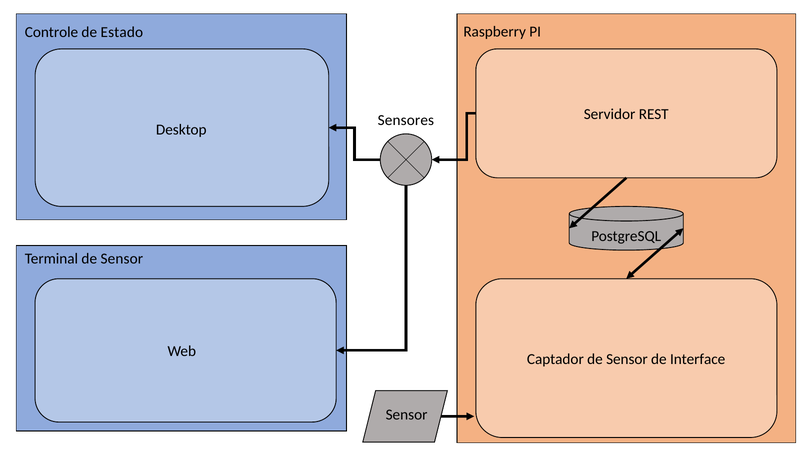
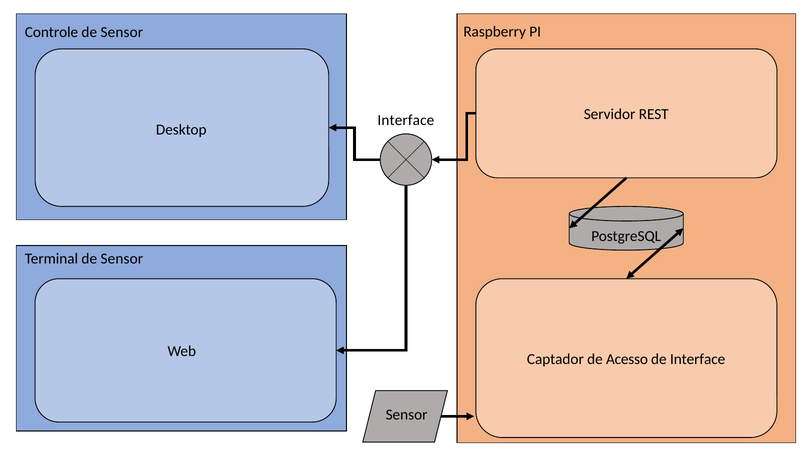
Estado: Estado -> Sensor (122, 32)
Sensores: Sensores -> Interface (406, 120)
Captador de Sensor: Sensor -> Acesso (627, 359)
